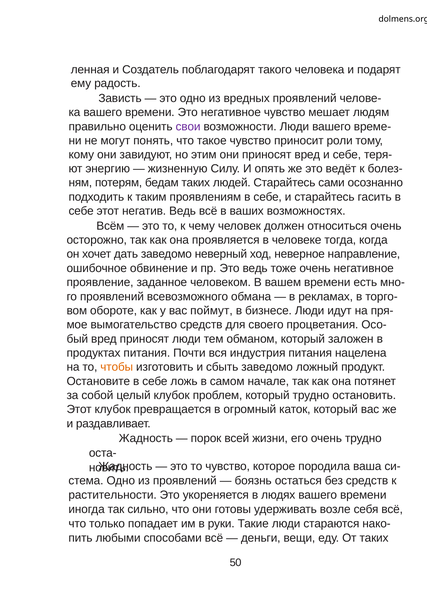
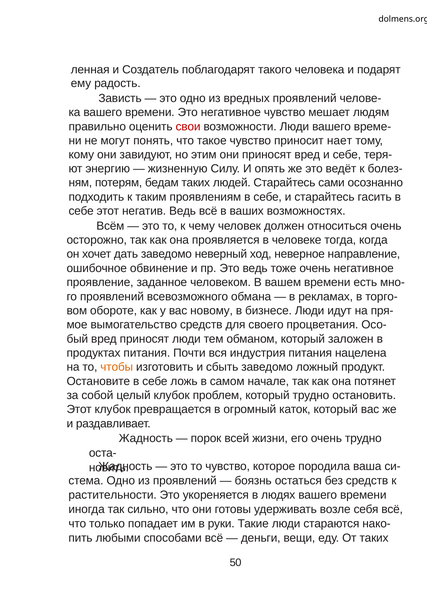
свои colour: purple -> red (188, 127)
роли: роли -> нает (340, 141)
поймут: поймут -> новому (212, 311)
